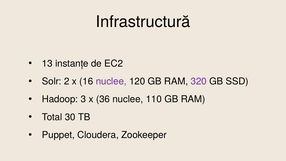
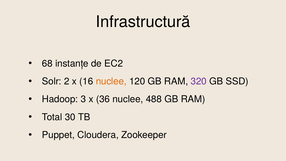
13: 13 -> 68 (47, 63)
nuclee colour: purple -> orange (111, 81)
110: 110 -> 488 (154, 99)
